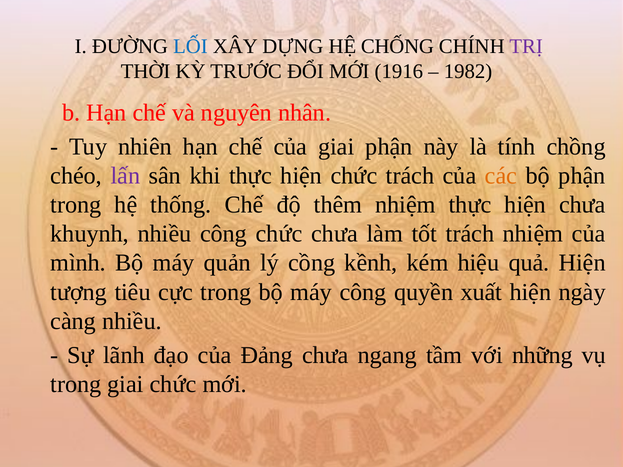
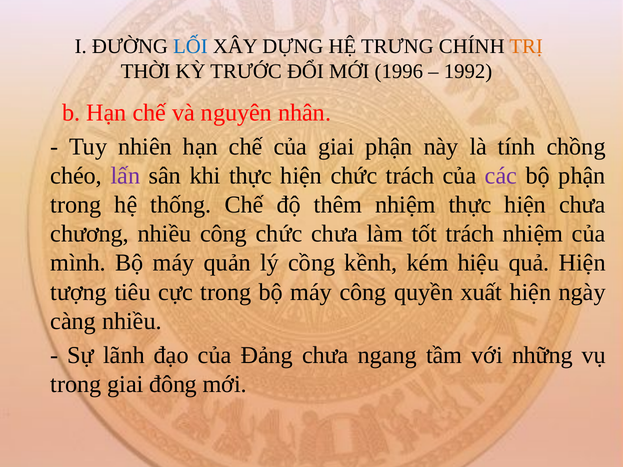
CHỐNG: CHỐNG -> TRƯNG (397, 47)
TRỊ colour: purple -> orange (526, 47)
1916: 1916 -> 1996 (399, 72)
1982: 1982 -> 1992 (468, 72)
các colour: orange -> purple (501, 176)
khuynh: khuynh -> chương (90, 234)
giai chức: chức -> đông (173, 384)
